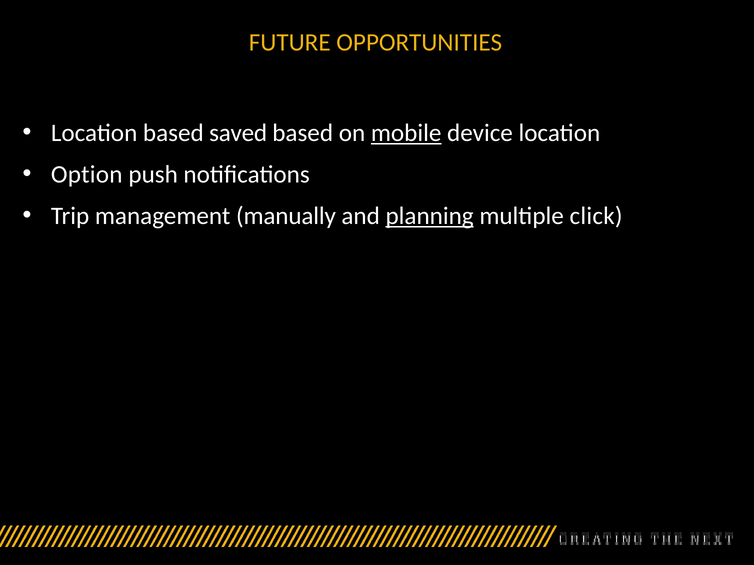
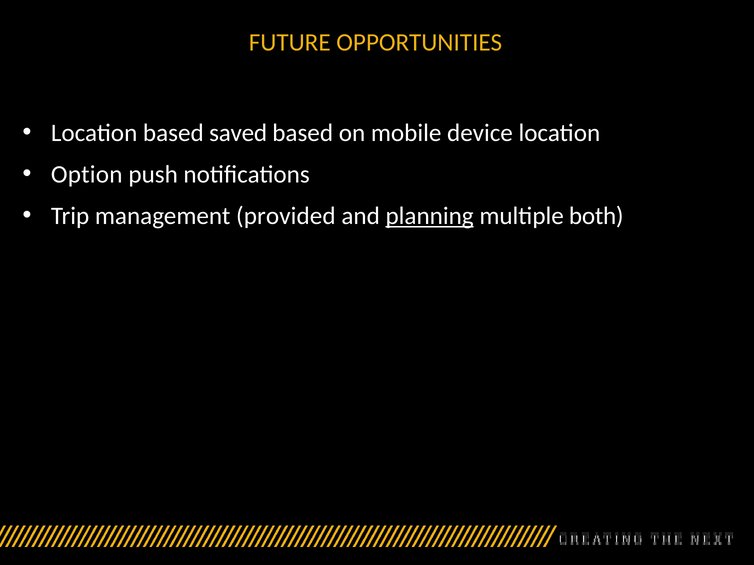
mobile underline: present -> none (406, 133)
manually: manually -> provided (286, 216)
click: click -> both (596, 216)
